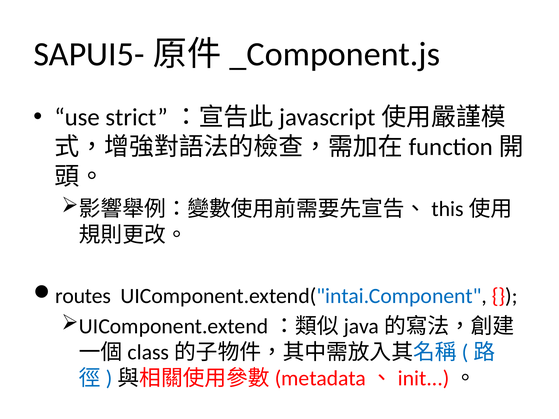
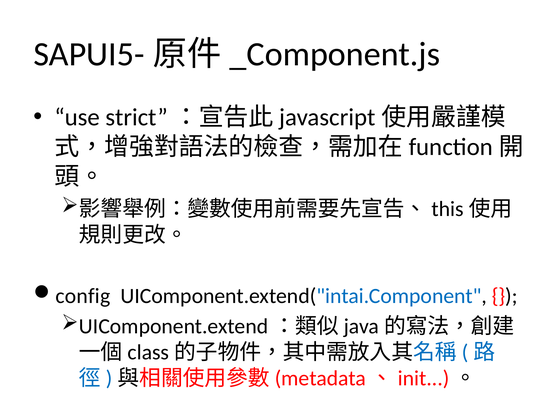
routes: routes -> config (83, 296)
